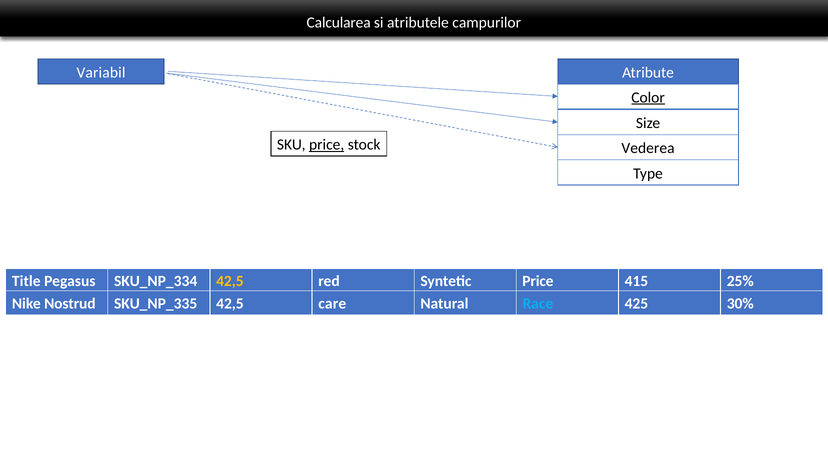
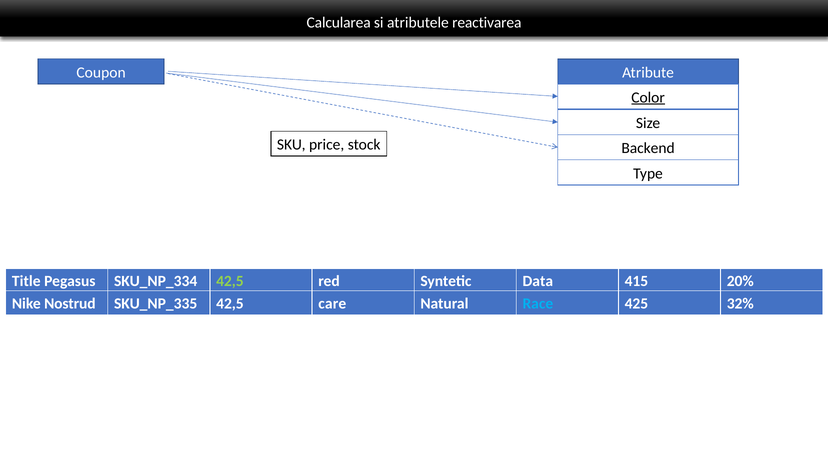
campurilor: campurilor -> reactivarea (487, 23)
Variabil: Variabil -> Coupon (101, 72)
price underline: present -> none (327, 145)
Vederea: Vederea -> Backend (648, 148)
42,5 colour: yellow -> light green (230, 281)
Syntetic Price: Price -> Data (538, 281)
25%: 25% -> 20% (740, 281)
30%: 30% -> 32% (740, 303)
